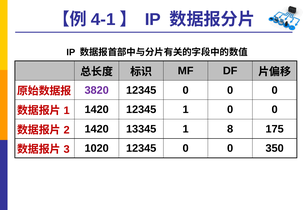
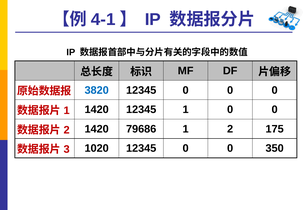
3820 colour: purple -> blue (97, 90)
13345: 13345 -> 79686 (141, 129)
1 8: 8 -> 2 (230, 129)
